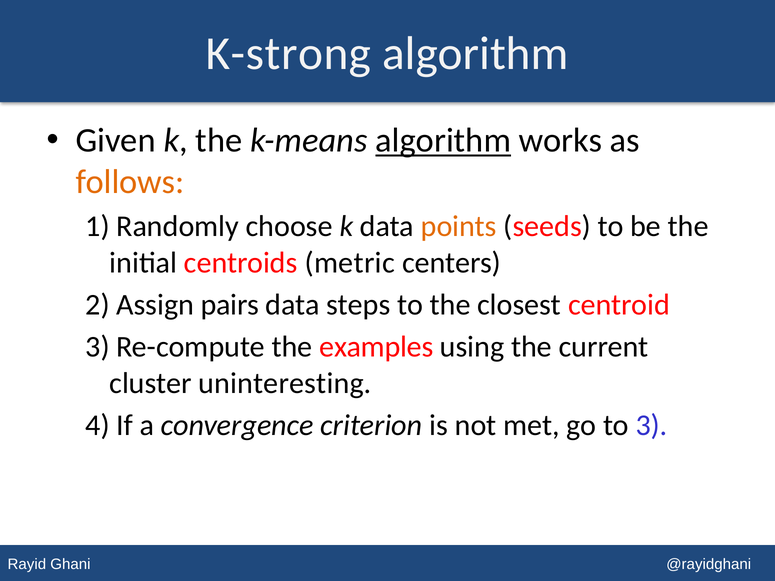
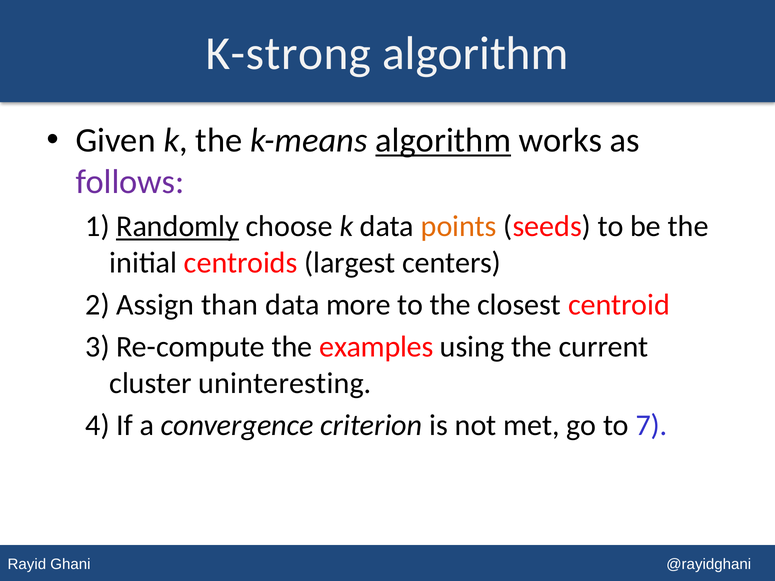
follows colour: orange -> purple (130, 182)
Randomly underline: none -> present (178, 226)
metric: metric -> largest (350, 263)
pairs: pairs -> than (230, 305)
steps: steps -> more (358, 305)
to 3: 3 -> 7 (652, 426)
